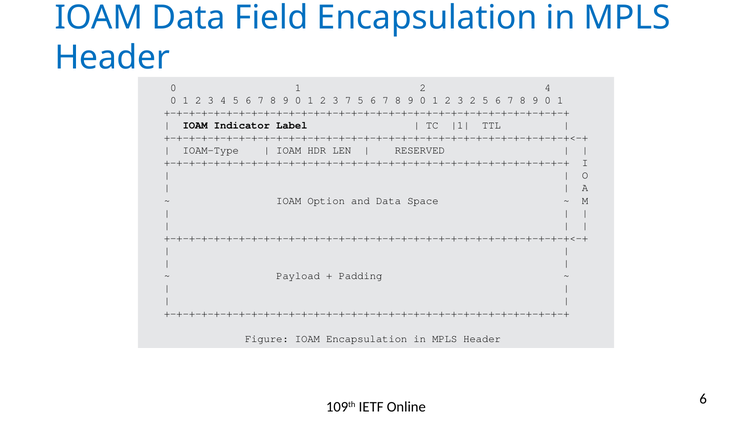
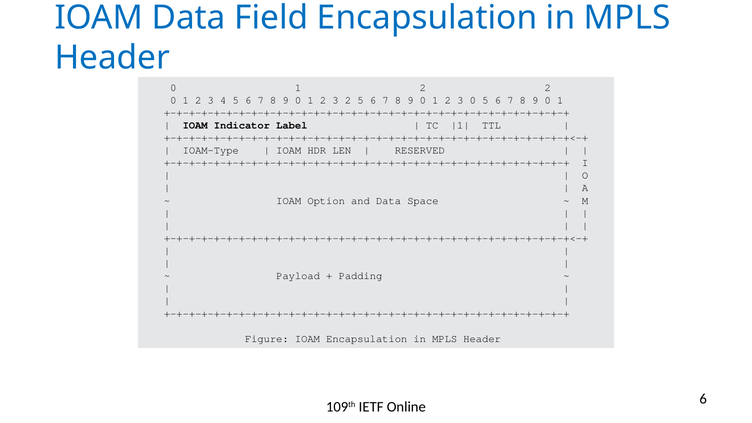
2 4: 4 -> 2 (548, 88)
3 7: 7 -> 2 (348, 100)
3 2: 2 -> 0 (473, 100)
